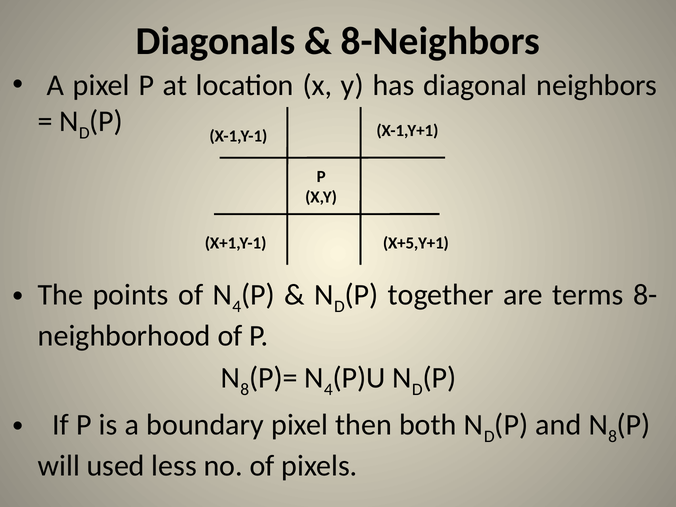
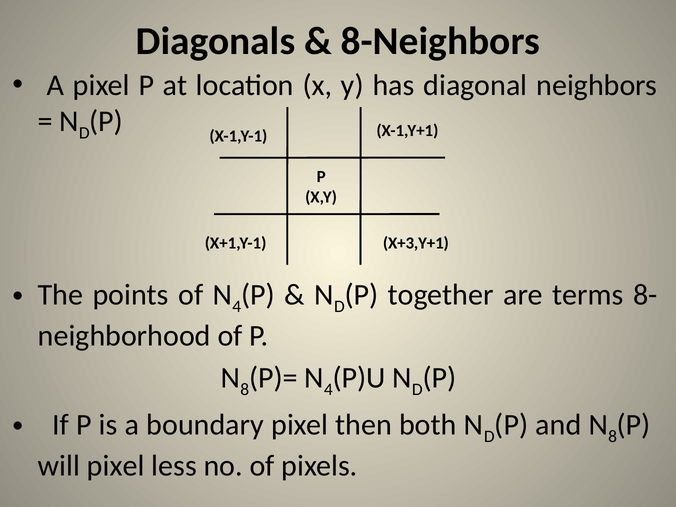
X+5,Y+1: X+5,Y+1 -> X+3,Y+1 (416, 243)
will used: used -> pixel (116, 466)
